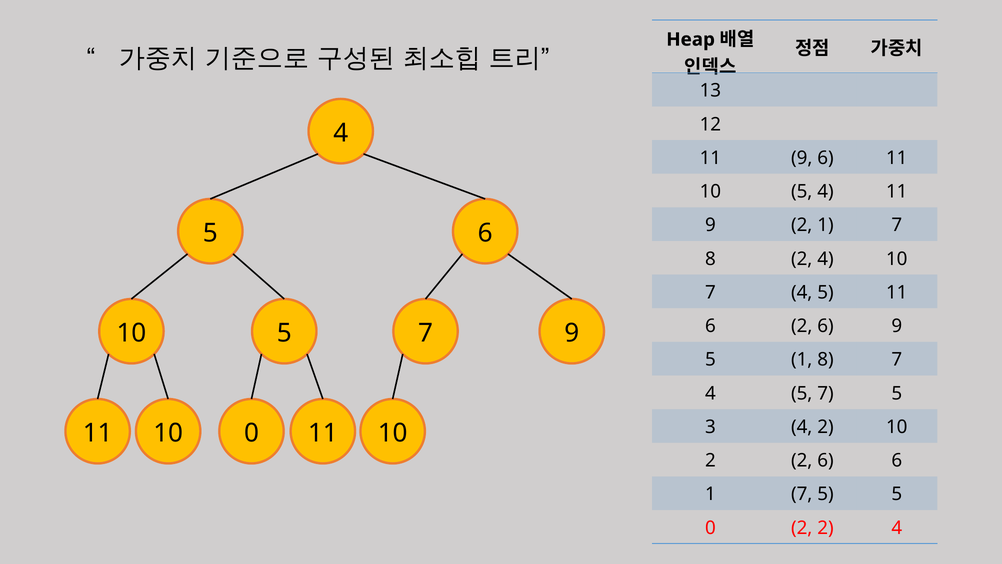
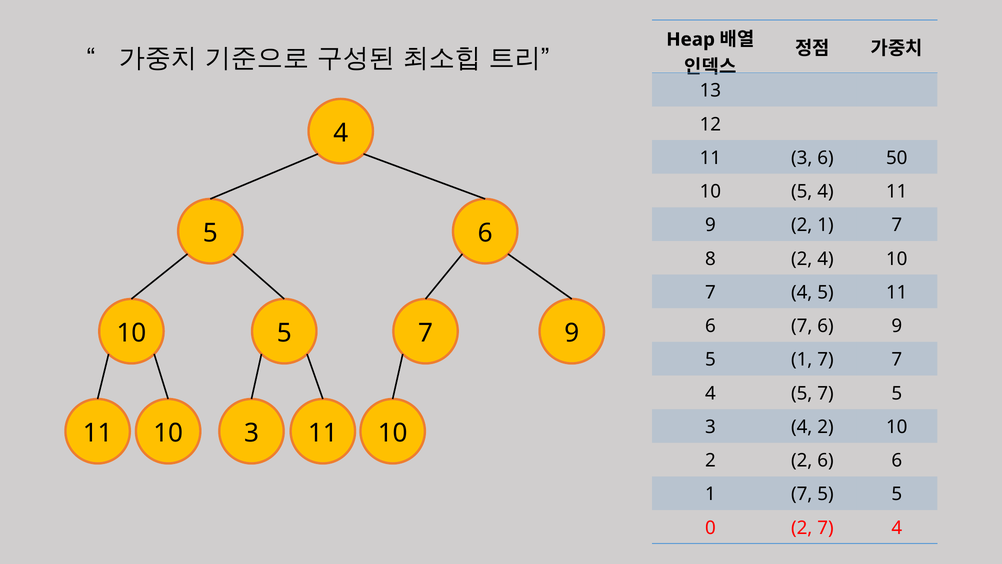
9: 9 -> 3 (802, 158)
6 11: 11 -> 50 (897, 158)
6 2: 2 -> 7 (802, 326)
5 1 8: 8 -> 7 (826, 359)
10 0: 0 -> 3 (252, 433)
0 2 2: 2 -> 7 (826, 528)
